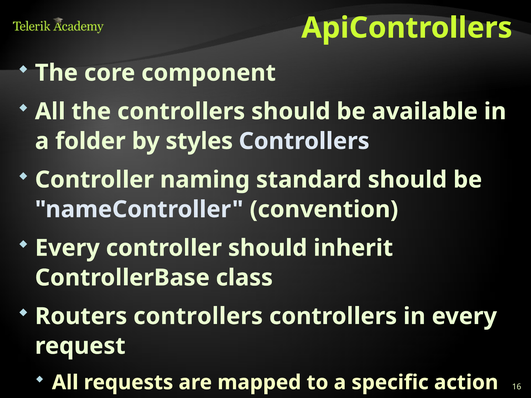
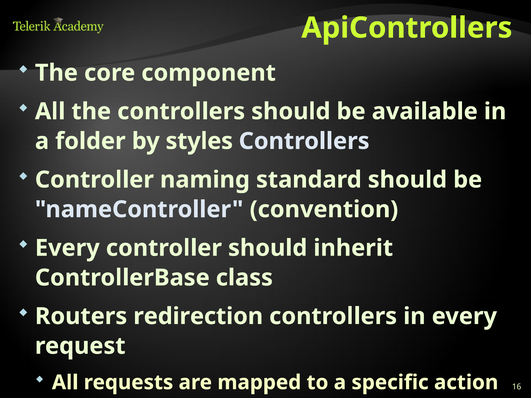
Routers controllers: controllers -> redirection (198, 316)
